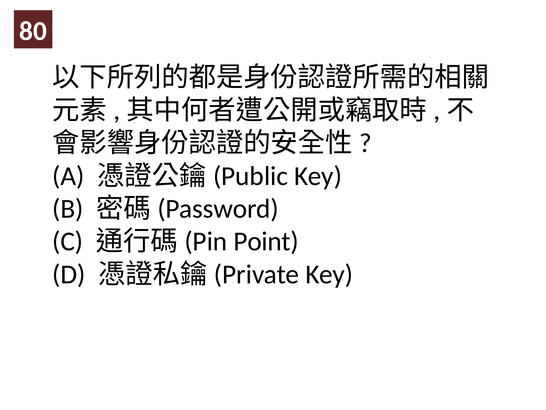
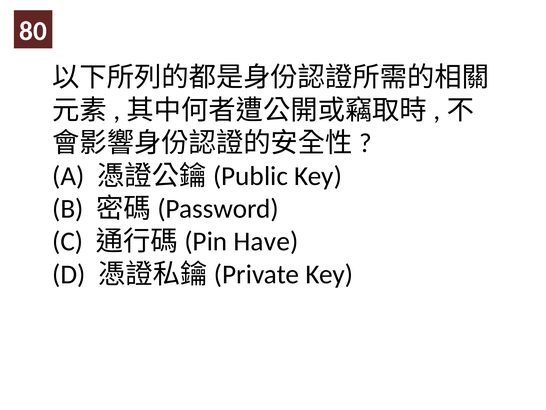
Point: Point -> Have (266, 241)
